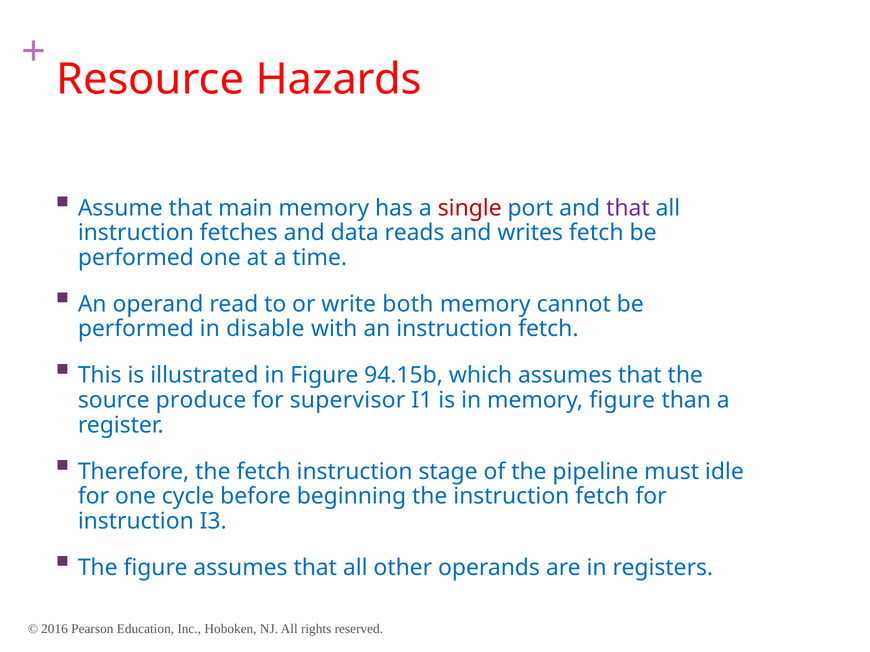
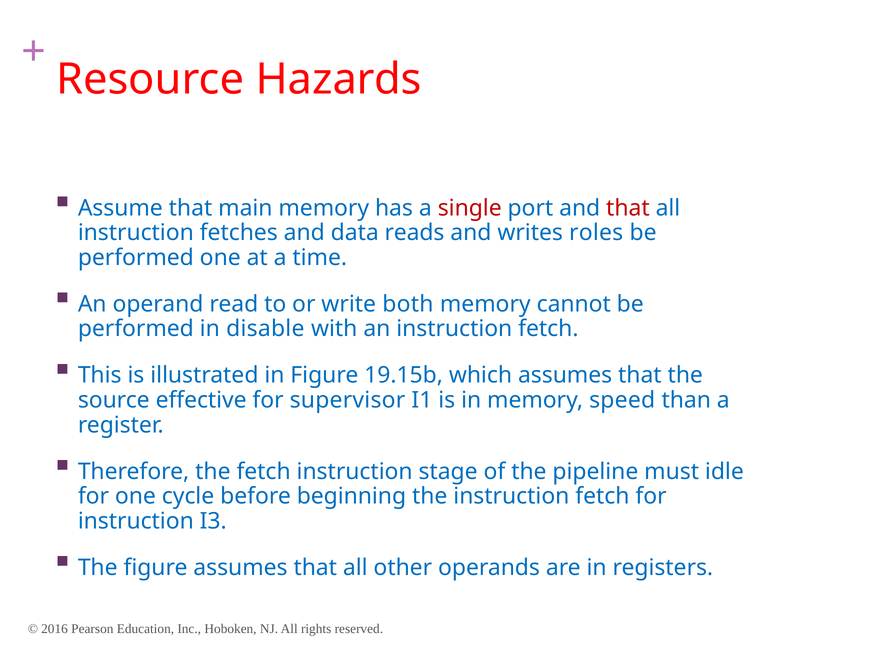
that colour: purple -> red (628, 208)
writes fetch: fetch -> roles (596, 233)
94.15b: 94.15b -> 19.15b (404, 376)
produce: produce -> effective (201, 401)
memory figure: figure -> speed (622, 401)
